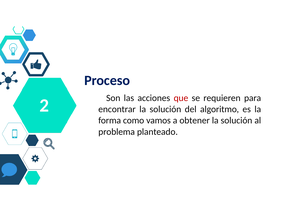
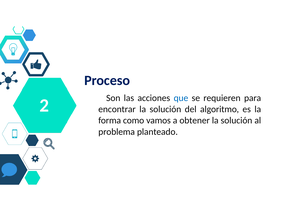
que colour: red -> blue (181, 98)
